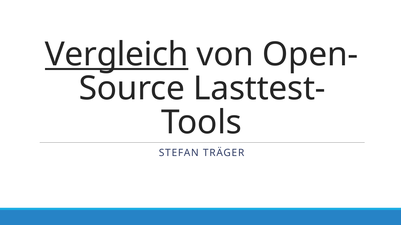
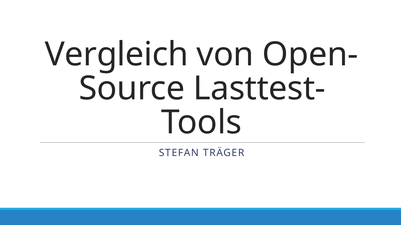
Vergleich underline: present -> none (117, 55)
